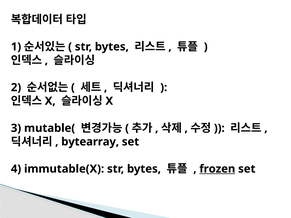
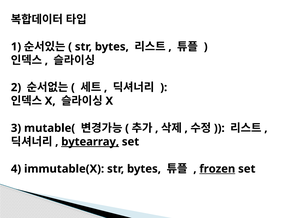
bytearray underline: none -> present (90, 142)
